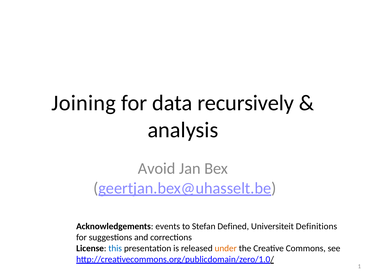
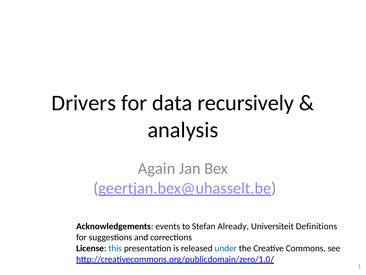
Joining: Joining -> Drivers (84, 103)
Avoid: Avoid -> Again (157, 168)
Defined: Defined -> Already (233, 226)
under colour: orange -> blue (226, 248)
